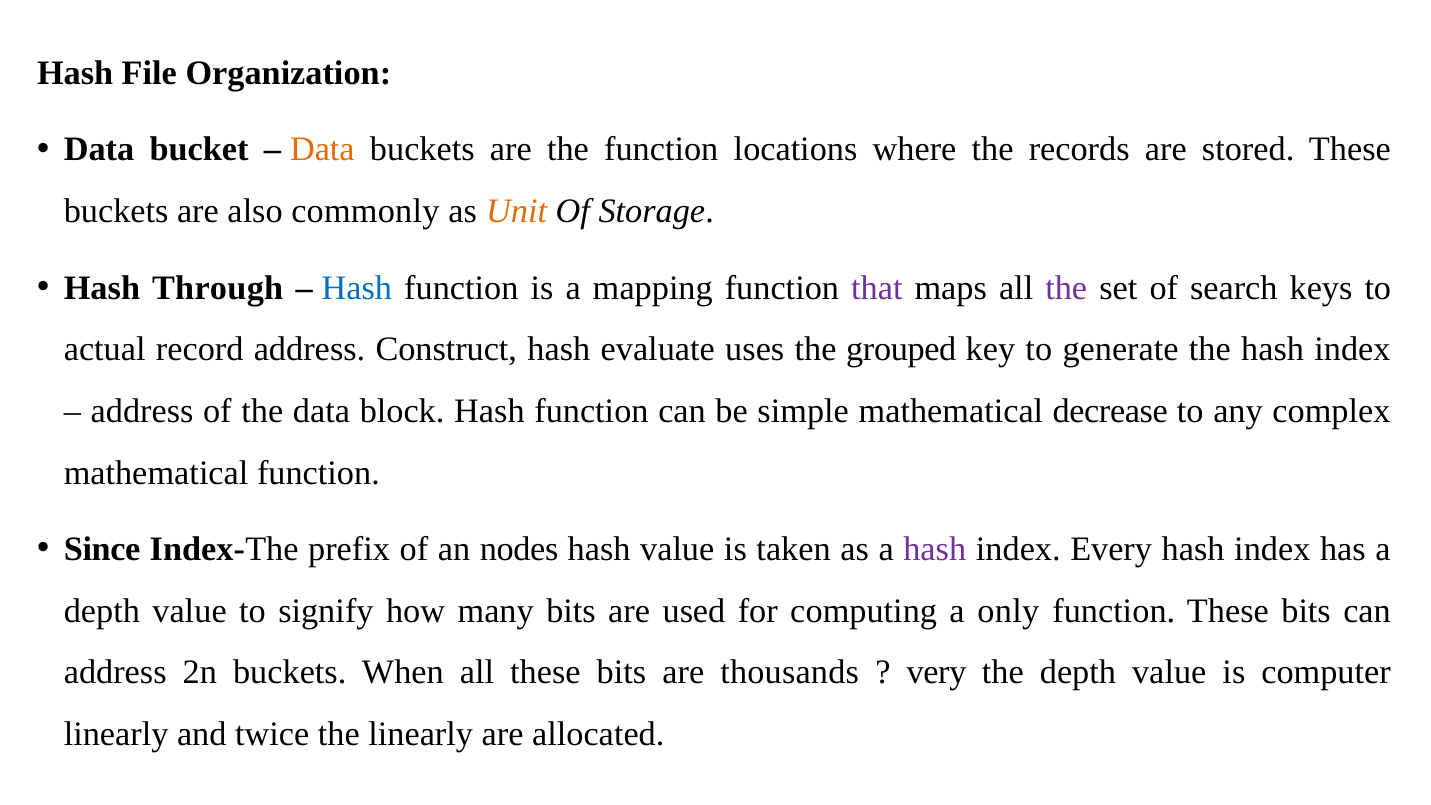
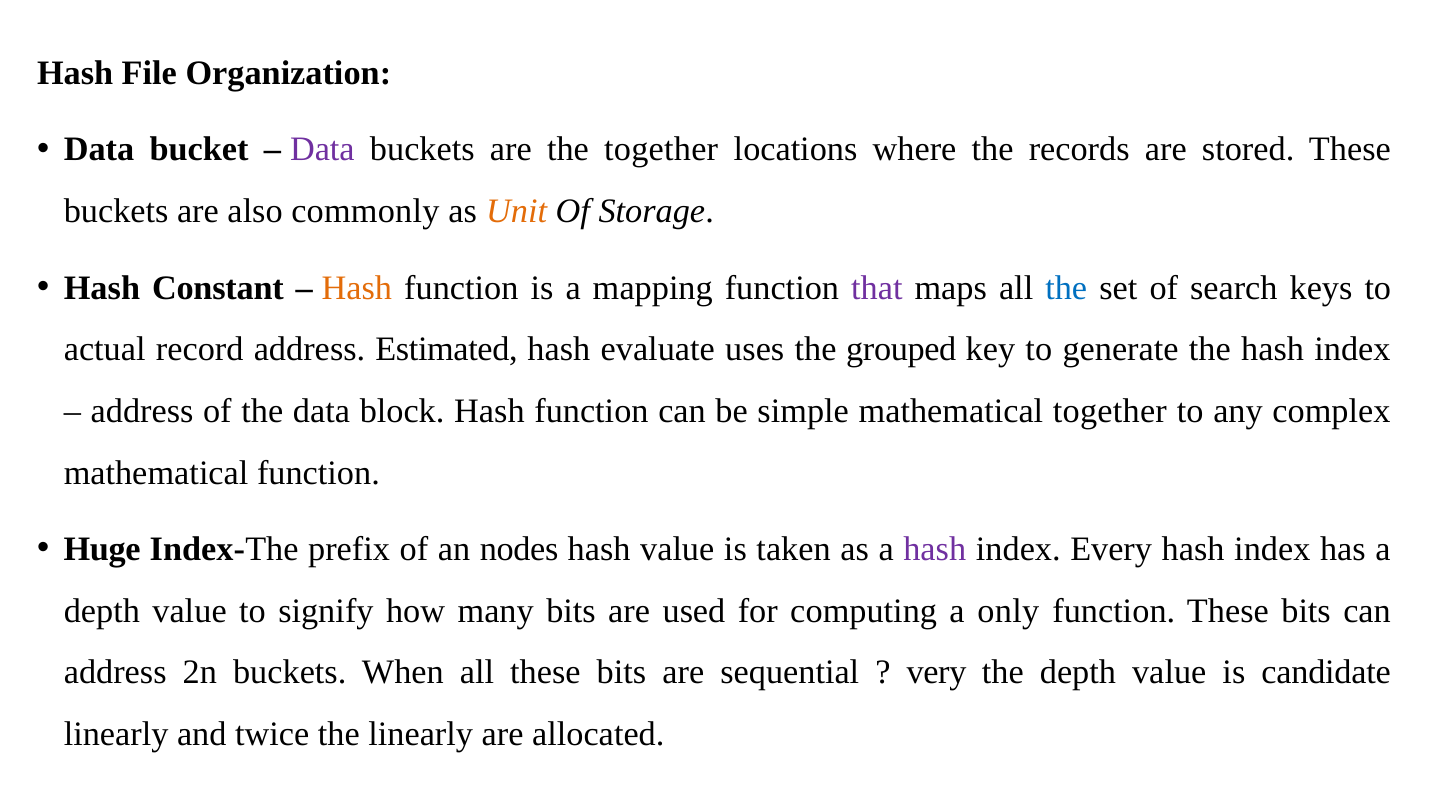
Data colour: orange -> purple (322, 150)
the function: function -> together (661, 150)
Through: Through -> Constant (218, 288)
Hash colour: blue -> orange (357, 288)
the colour: purple -> blue (1066, 288)
Construct: Construct -> Estimated (446, 349)
mathematical decrease: decrease -> together (1110, 411)
Since: Since -> Huge (102, 549)
thousands: thousands -> sequential (790, 673)
computer: computer -> candidate (1326, 673)
